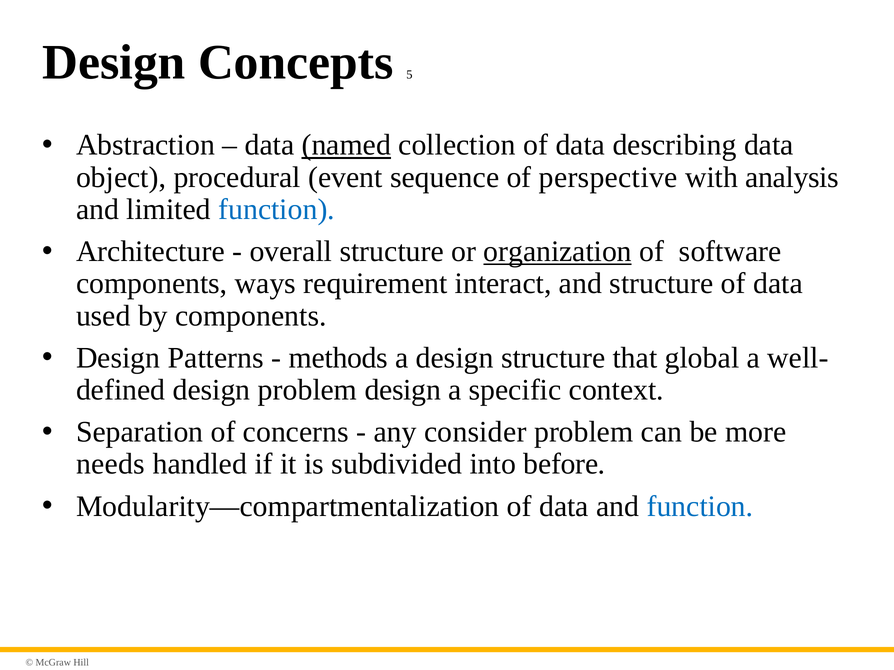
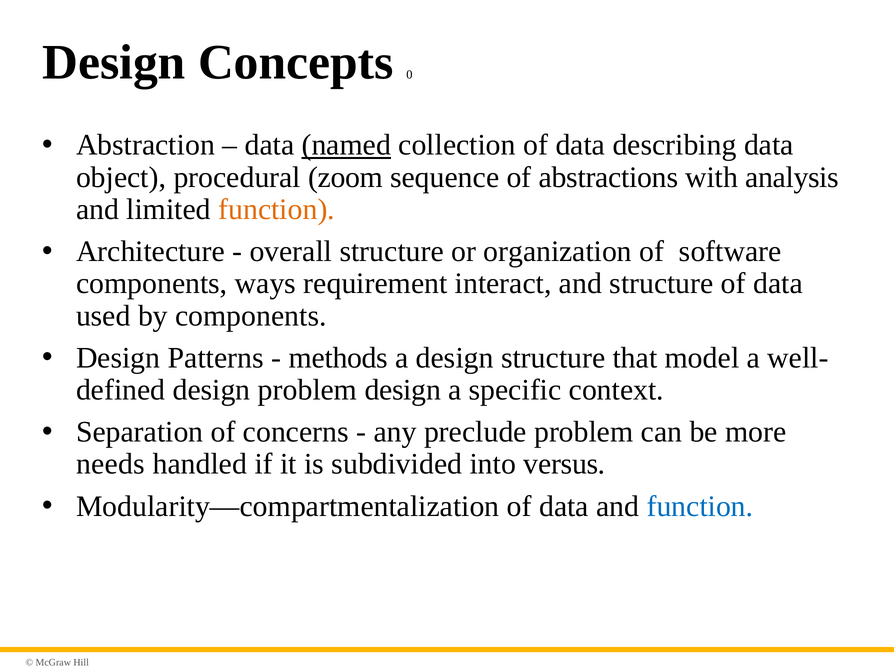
5: 5 -> 0 (409, 75)
event: event -> zoom (346, 177)
perspective: perspective -> abstractions (609, 177)
function colour: blue -> orange (277, 210)
organization underline: present -> none (558, 252)
global: global -> model (702, 358)
consider: consider -> preclude (475, 432)
before: before -> versus (564, 465)
